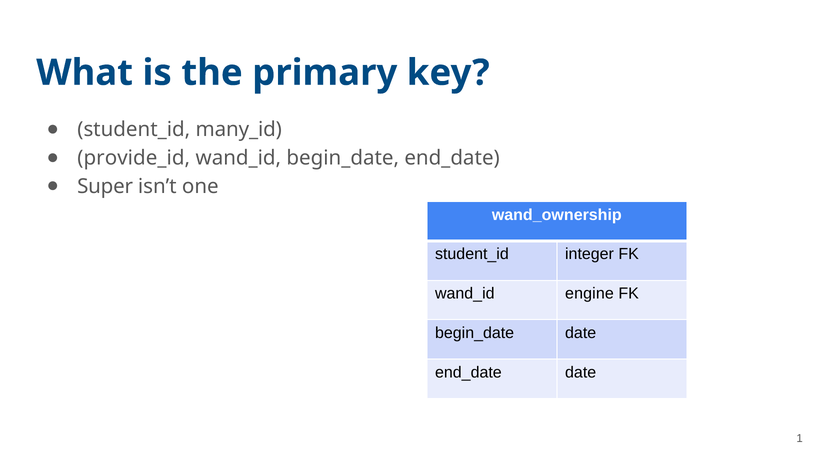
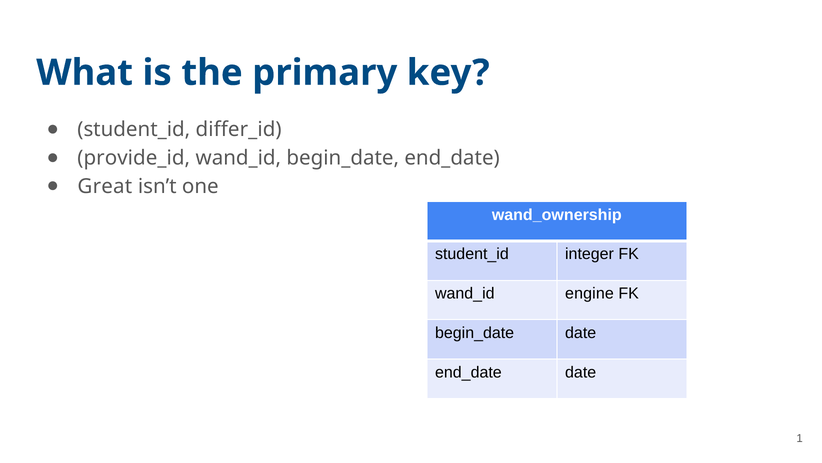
many_id: many_id -> differ_id (239, 129)
Super: Super -> Great (105, 186)
